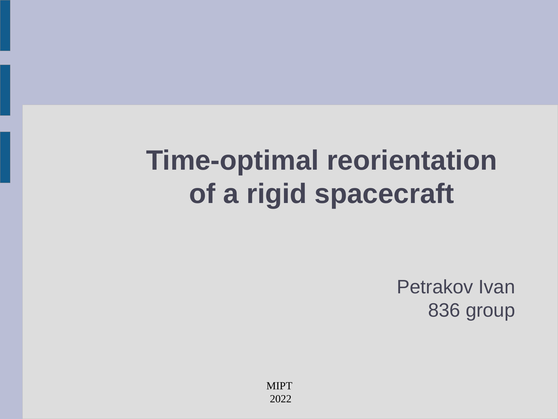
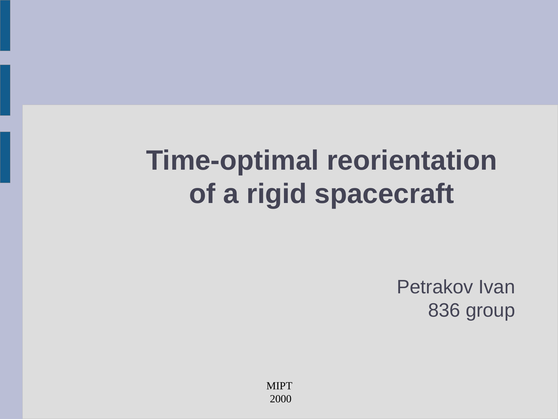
2022: 2022 -> 2000 (281, 398)
